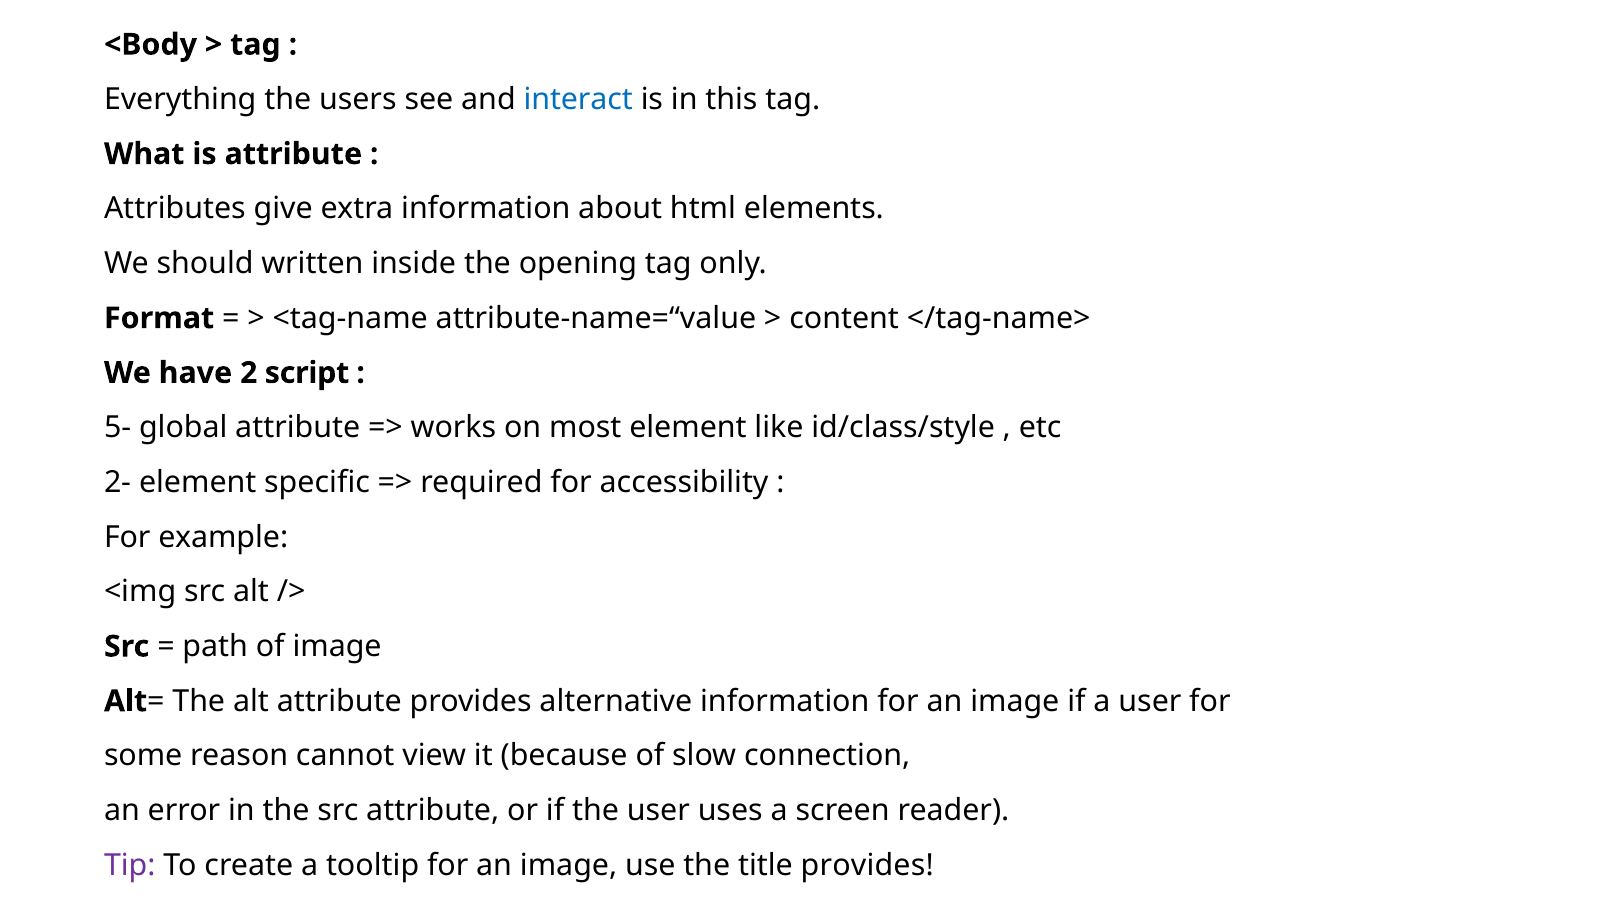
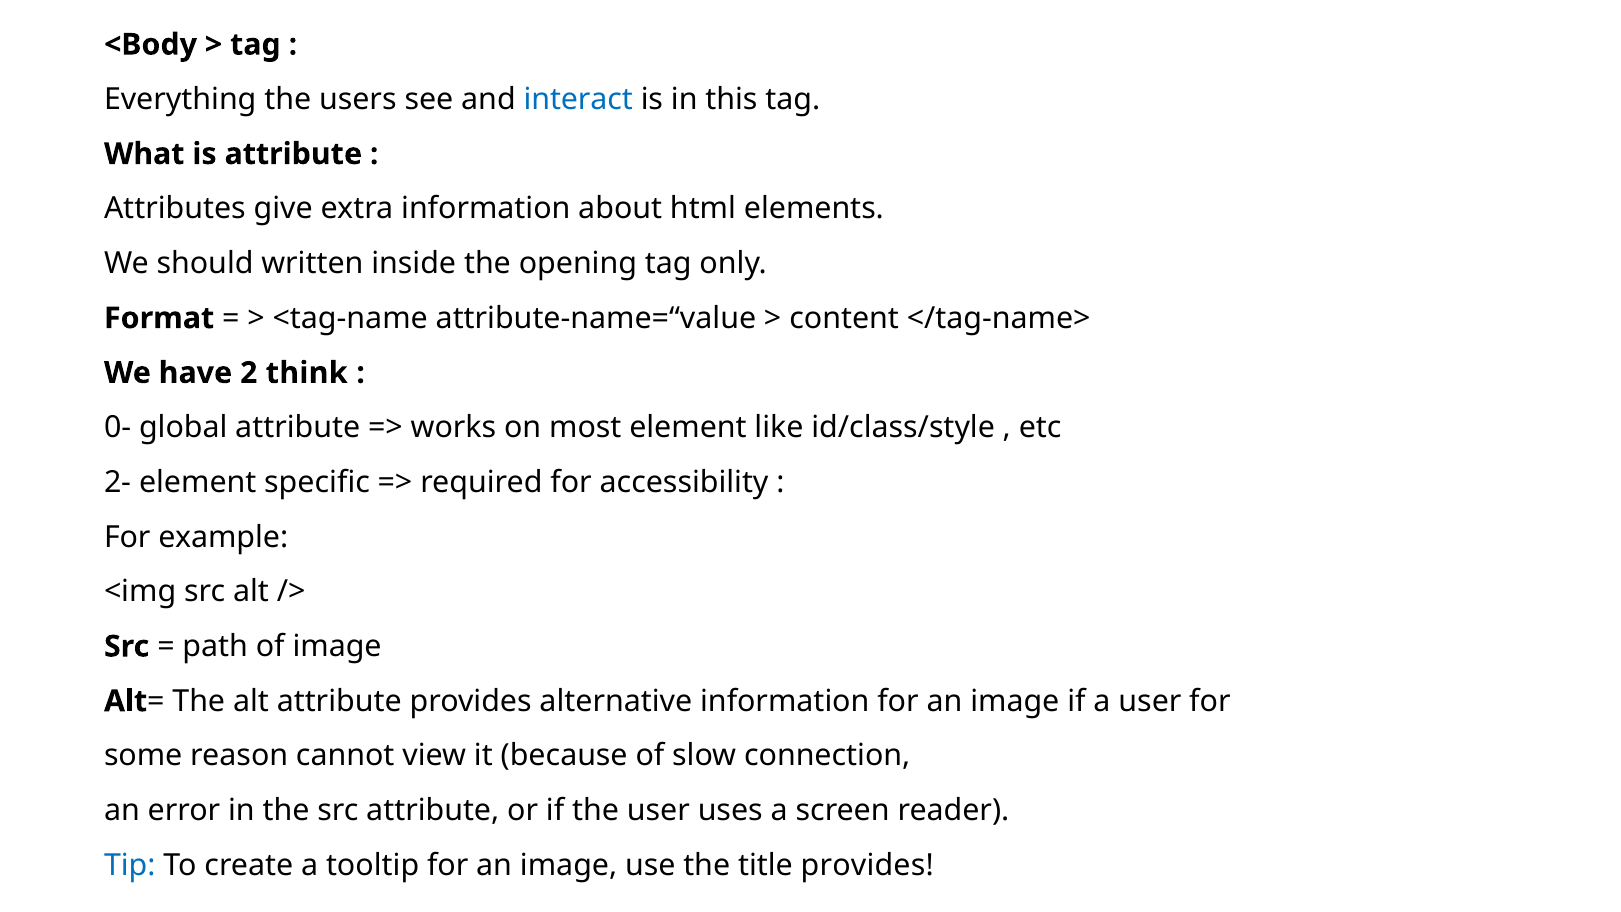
script: script -> think (307, 373)
5-: 5- -> 0- (118, 428)
Tip colour: purple -> blue (130, 865)
